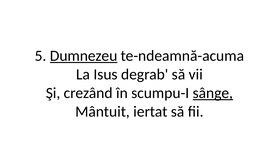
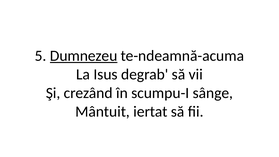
sânge underline: present -> none (213, 93)
